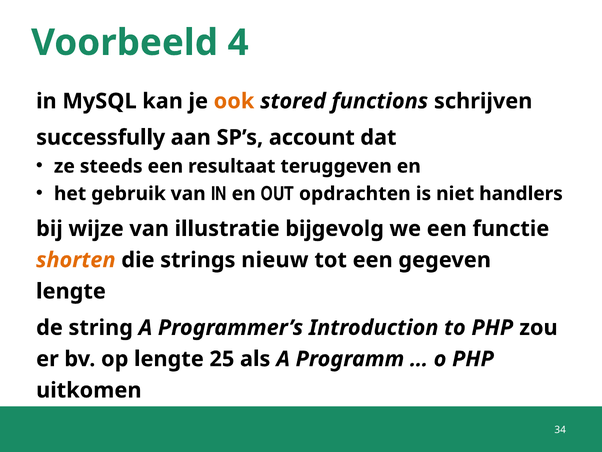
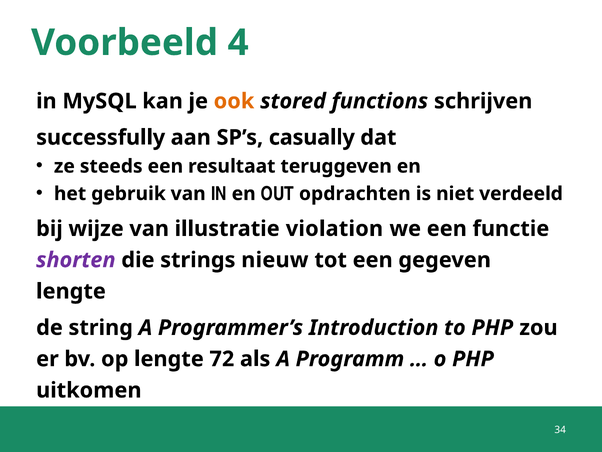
account: account -> casually (312, 137)
handlers: handlers -> verdeeld (521, 194)
bijgevolg: bijgevolg -> violation (334, 228)
shorten colour: orange -> purple (76, 260)
25: 25 -> 72 (222, 359)
